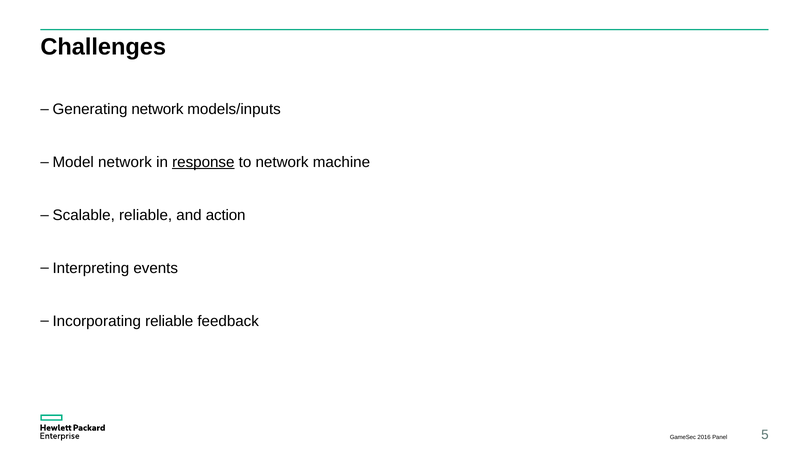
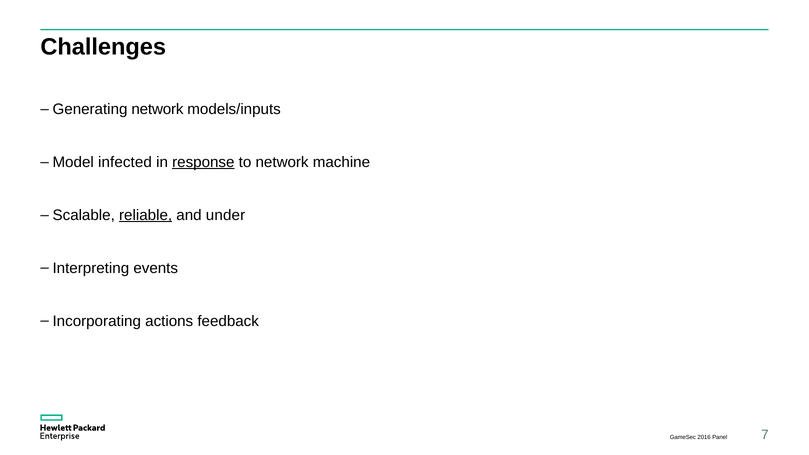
Model network: network -> infected (125, 162)
reliable underline: none -> present (146, 215)
action: action -> under (226, 215)
Incorporating reliable: reliable -> actions (169, 321)
5: 5 -> 7 (765, 435)
